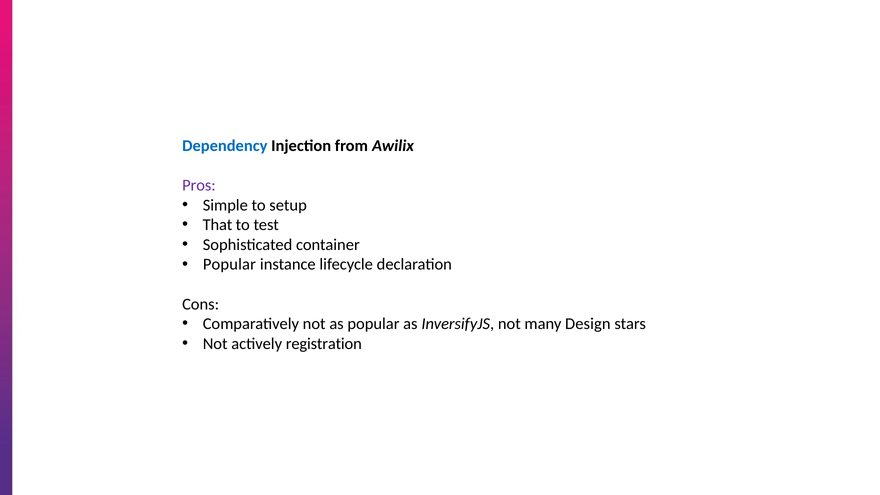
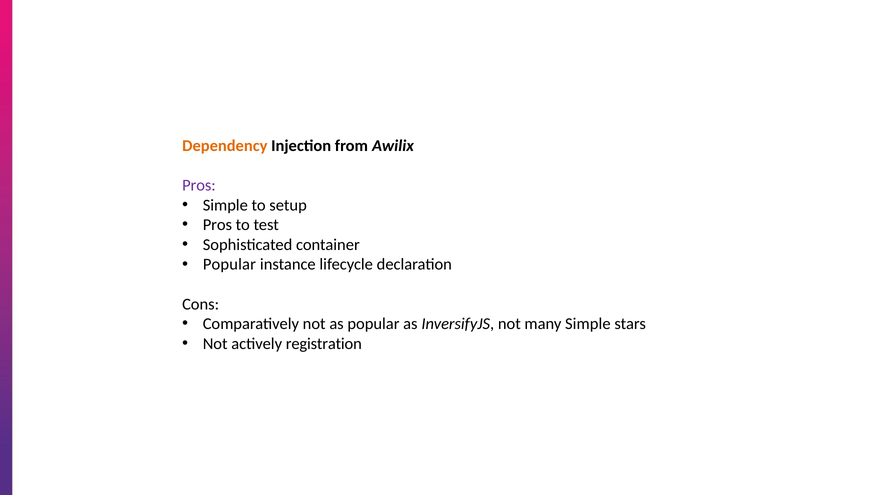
Dependency colour: blue -> orange (225, 146)
That: That -> Pros (217, 225)
many Design: Design -> Simple (588, 324)
